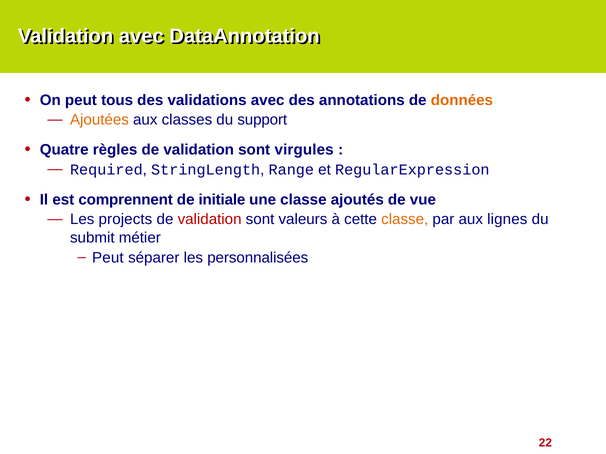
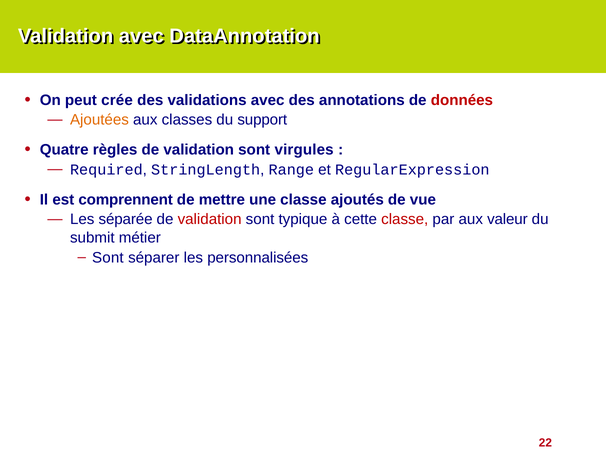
tous: tous -> crée (117, 100)
données colour: orange -> red (462, 100)
initiale: initiale -> mettre (222, 200)
projects: projects -> séparée (126, 220)
valeurs: valeurs -> typique (303, 220)
classe colour: orange -> red (405, 220)
lignes: lignes -> valeur (507, 220)
Peut: Peut -> Sont (108, 258)
